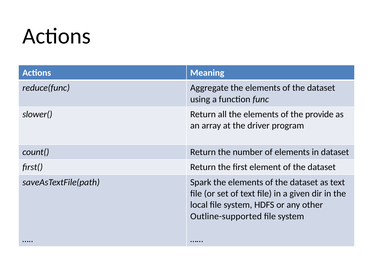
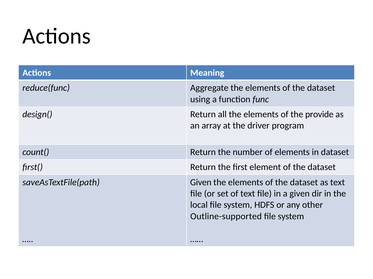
slower(: slower( -> design( (37, 115)
Spark: Spark -> Given (201, 183)
